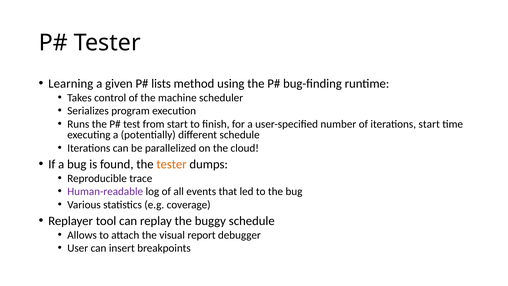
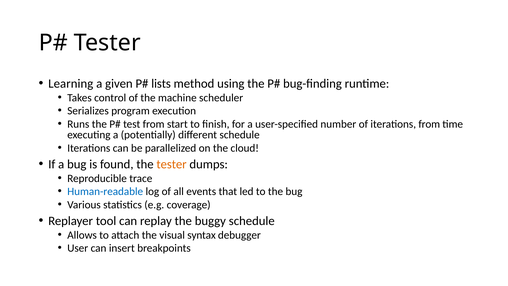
iterations start: start -> from (429, 124)
Human-readable colour: purple -> blue (105, 191)
report: report -> syntax (202, 235)
